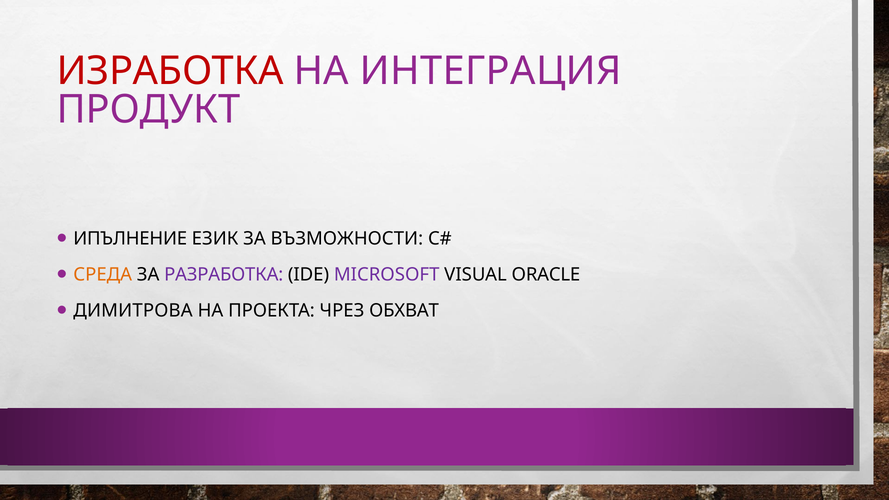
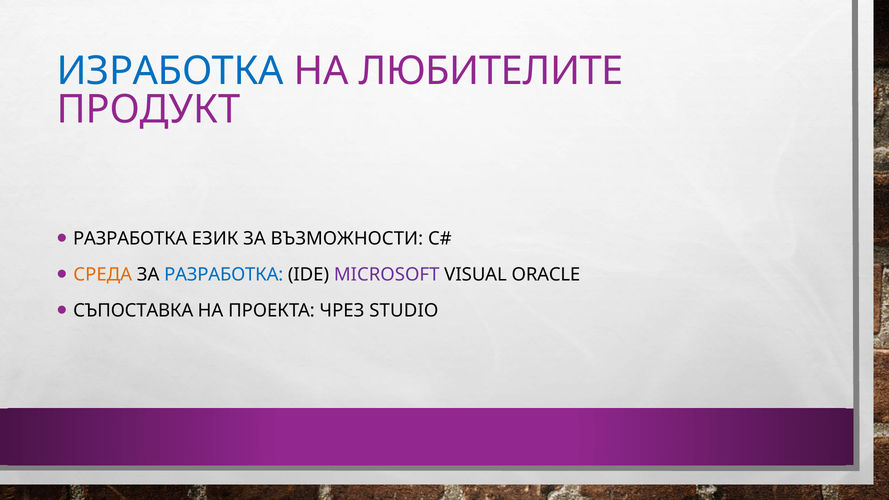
ИЗРАБОТКА colour: red -> blue (170, 71)
ИНТЕГРАЦИЯ: ИНТЕГРАЦИЯ -> ЛЮБИТЕЛИТЕ (491, 71)
ИПЪЛНЕНИЕ: ИПЪЛНЕНИЕ -> РАЗРАБОТКА (130, 239)
РАЗРАБОТКА colour: purple -> blue (224, 275)
ДИМИТРОВА: ДИМИТРОВА -> СЪПОСТАВКА (133, 311)
ОБХВАТ: ОБХВАТ -> STUDIO (404, 311)
